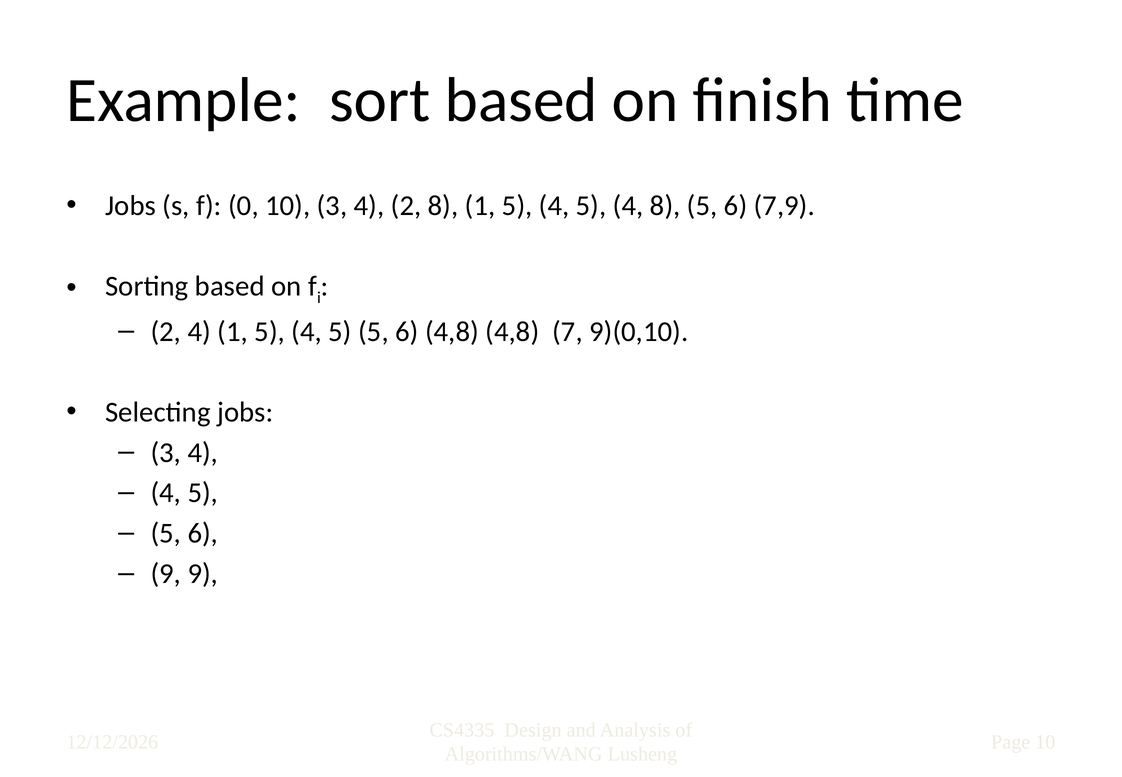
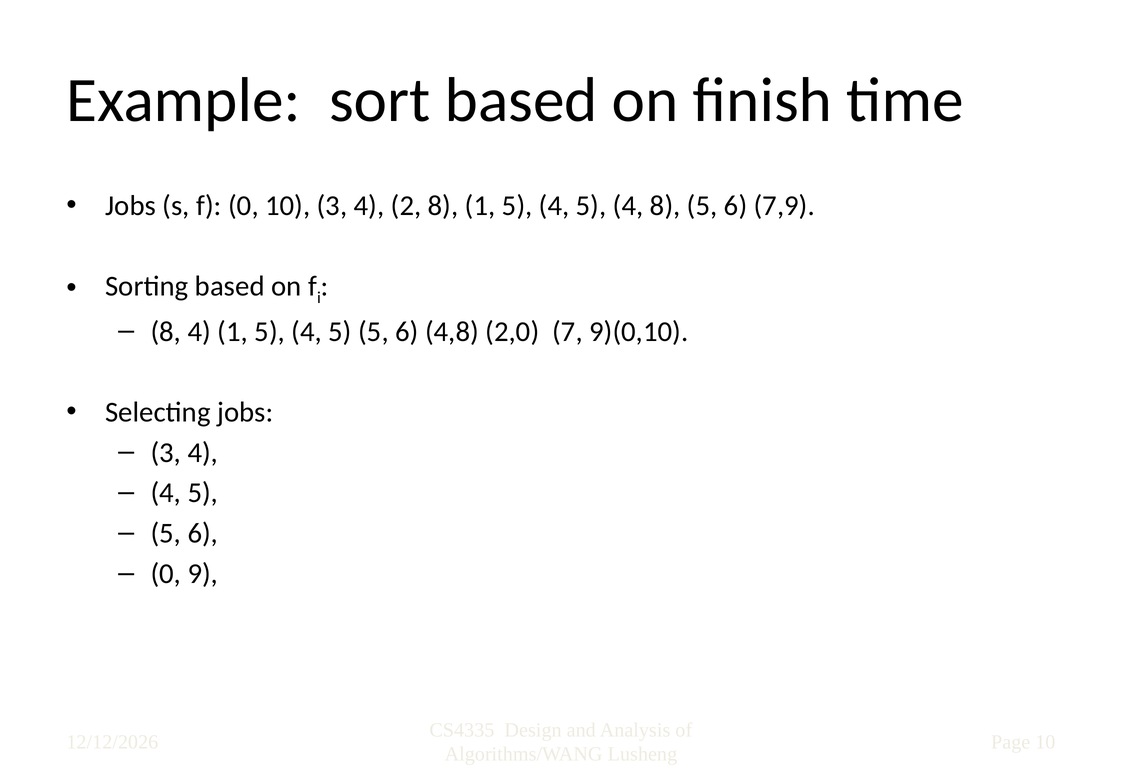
2: 2 -> 8 (166, 332)
4,8 4,8: 4,8 -> 2,0 (512, 332)
9: 9 -> 0 (166, 574)
